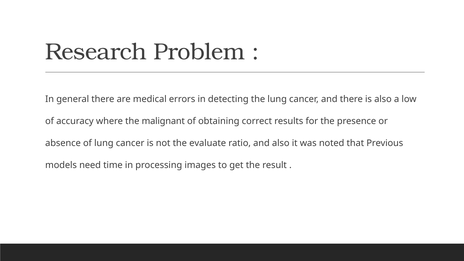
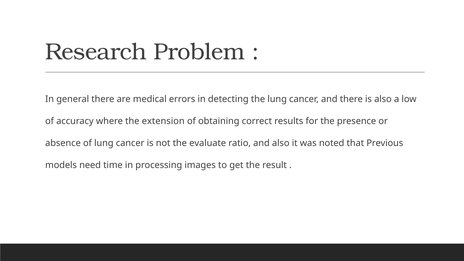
malignant: malignant -> extension (163, 121)
